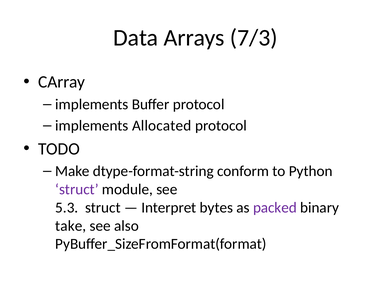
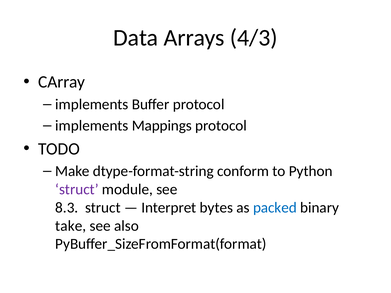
7/3: 7/3 -> 4/3 (254, 38)
Allocated: Allocated -> Mappings (162, 126)
5.3: 5.3 -> 8.3 (67, 208)
packed colour: purple -> blue (275, 208)
